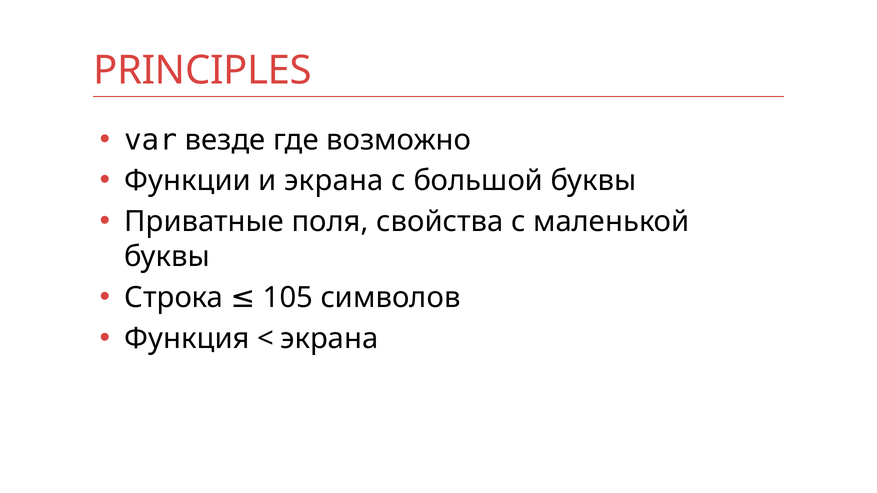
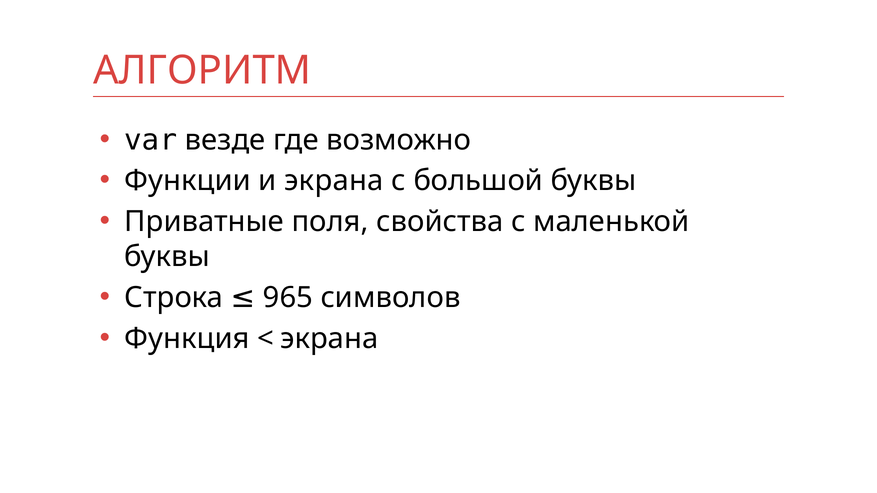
PRINCIPLES: PRINCIPLES -> АЛГОРИТМ (202, 71)
105: 105 -> 965 (288, 298)
